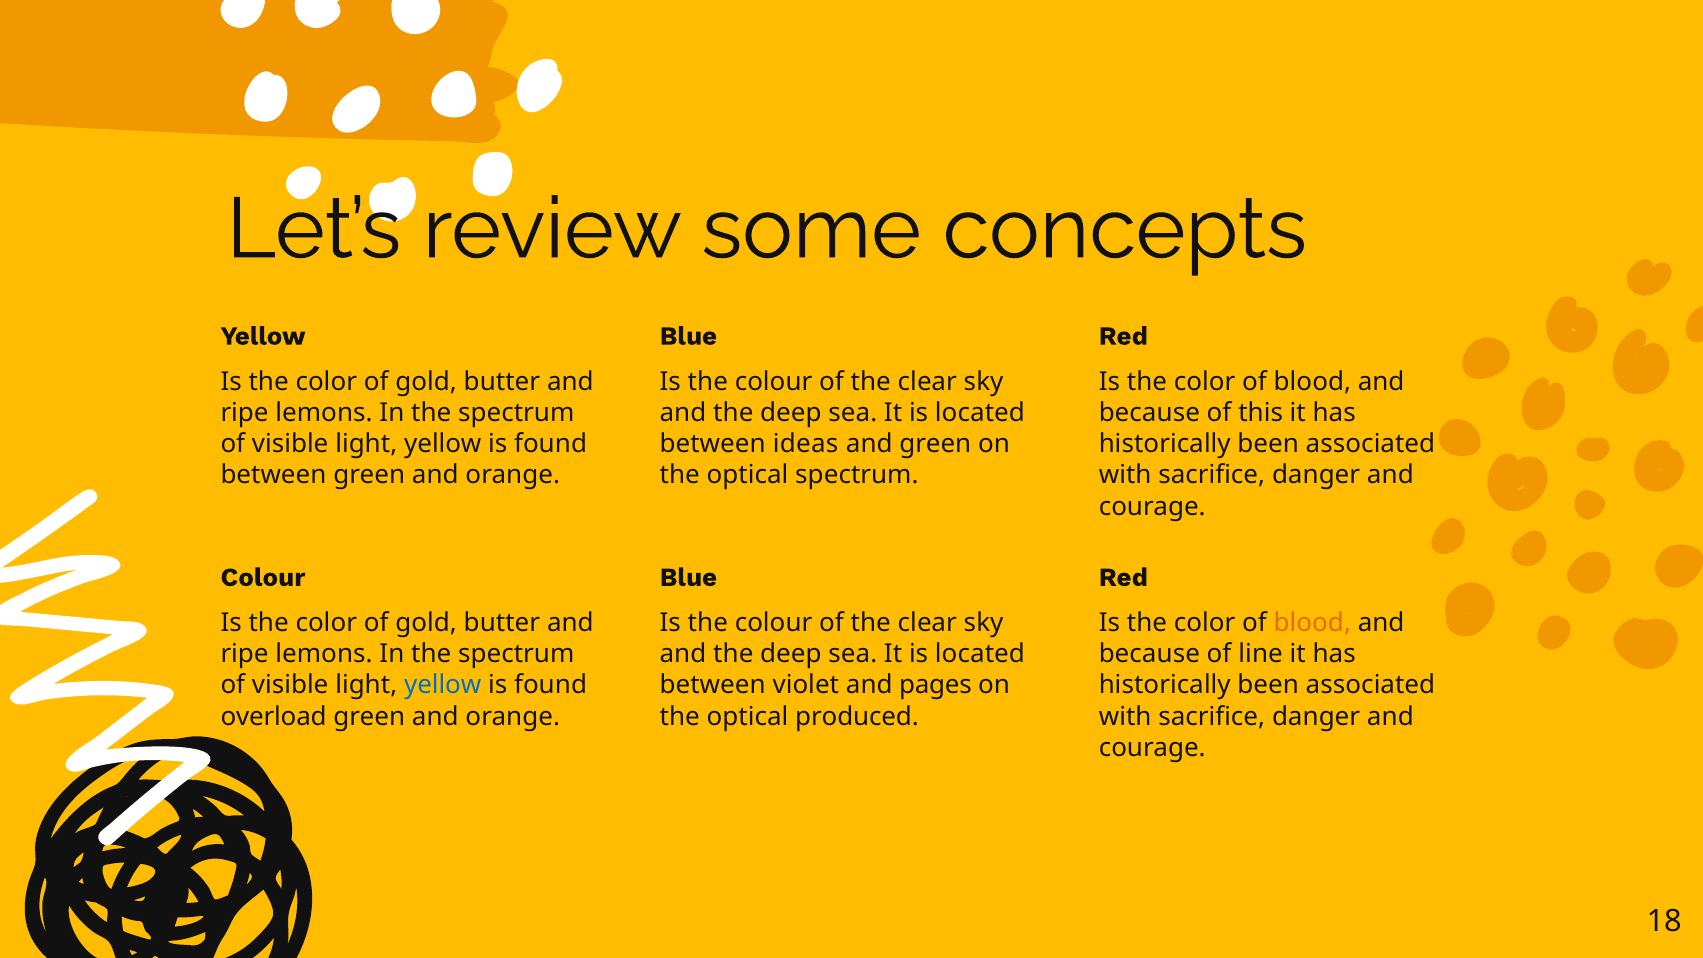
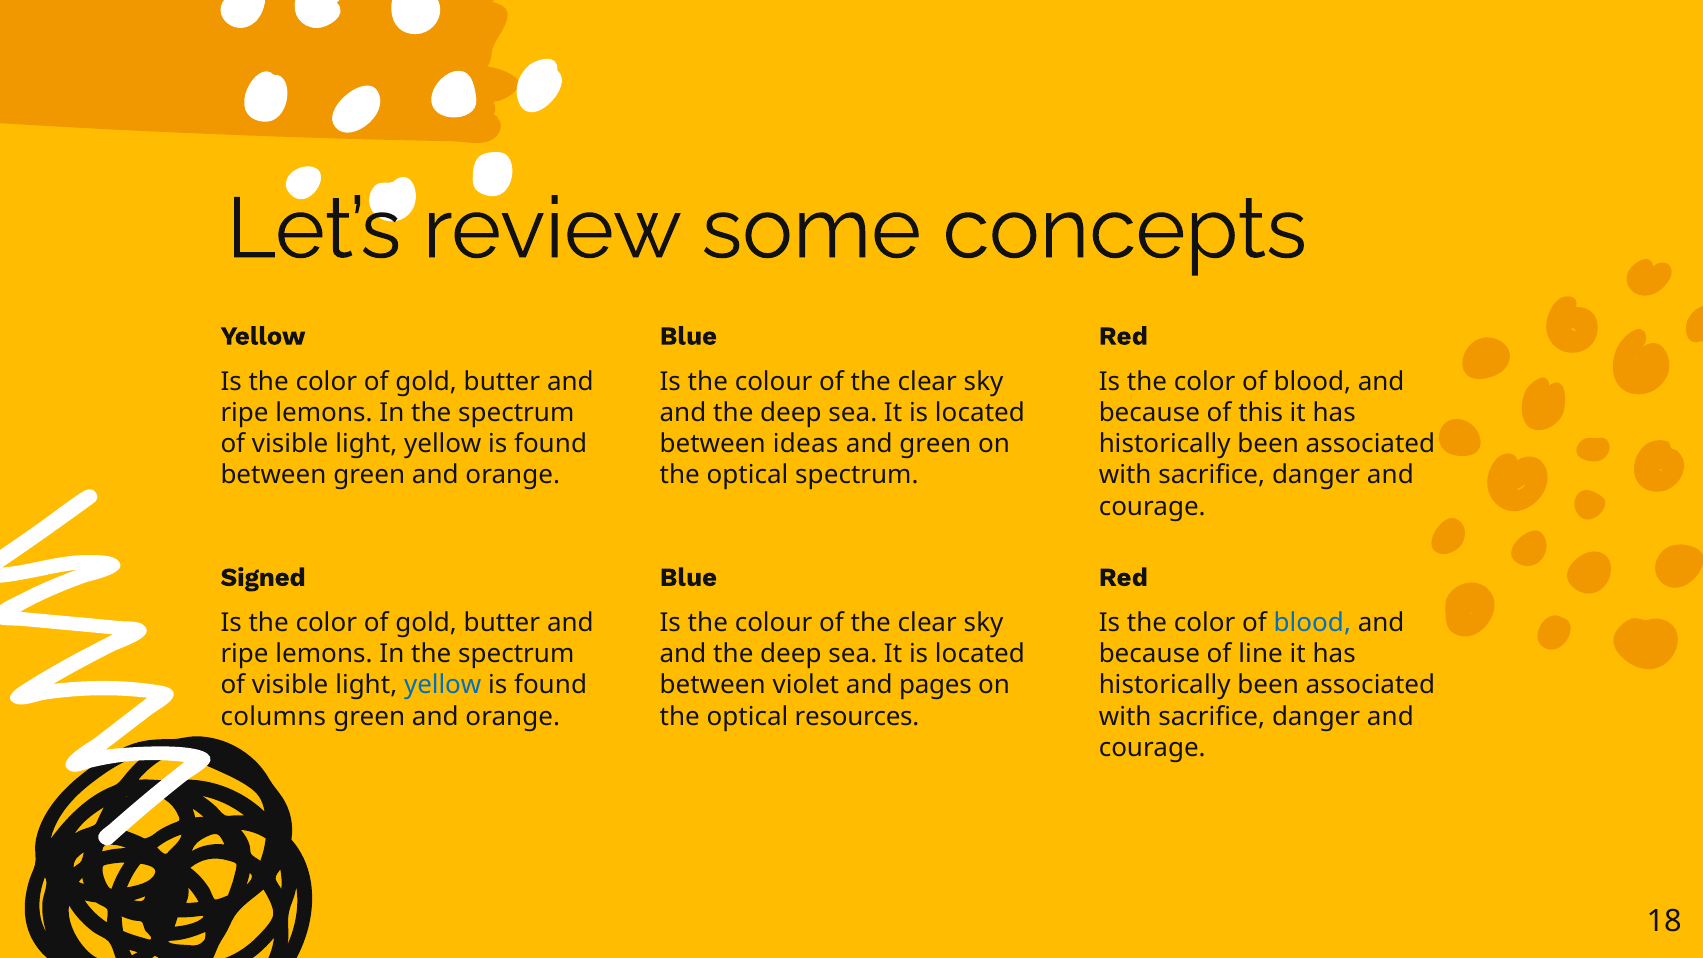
Colour: Colour -> Signed (263, 577)
blood colour: orange -> blue (1312, 623)
overload: overload -> columns (273, 716)
produced: produced -> resources (857, 716)
